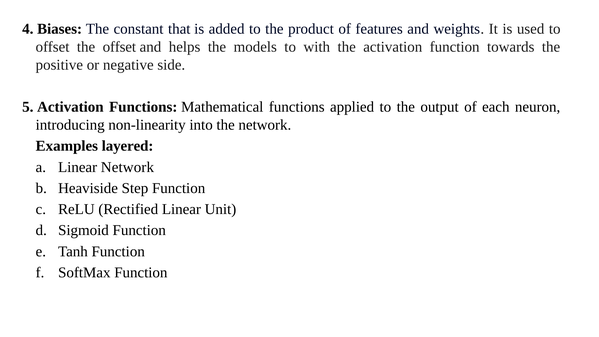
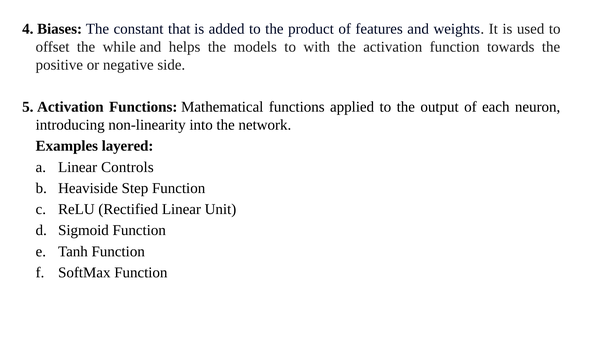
the offset: offset -> while (119, 47)
Linear Network: Network -> Controls (127, 167)
